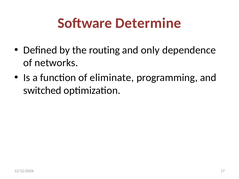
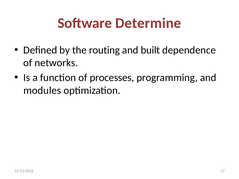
only: only -> built (150, 50)
eliminate: eliminate -> processes (112, 78)
switched: switched -> modules (42, 91)
